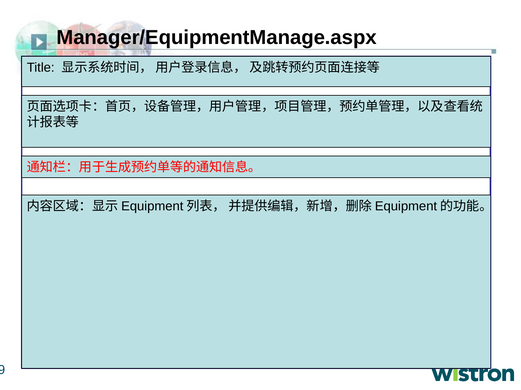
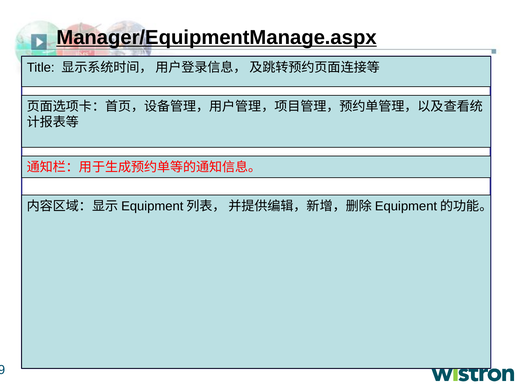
Manager/EquipmentManage.aspx underline: none -> present (217, 38)
